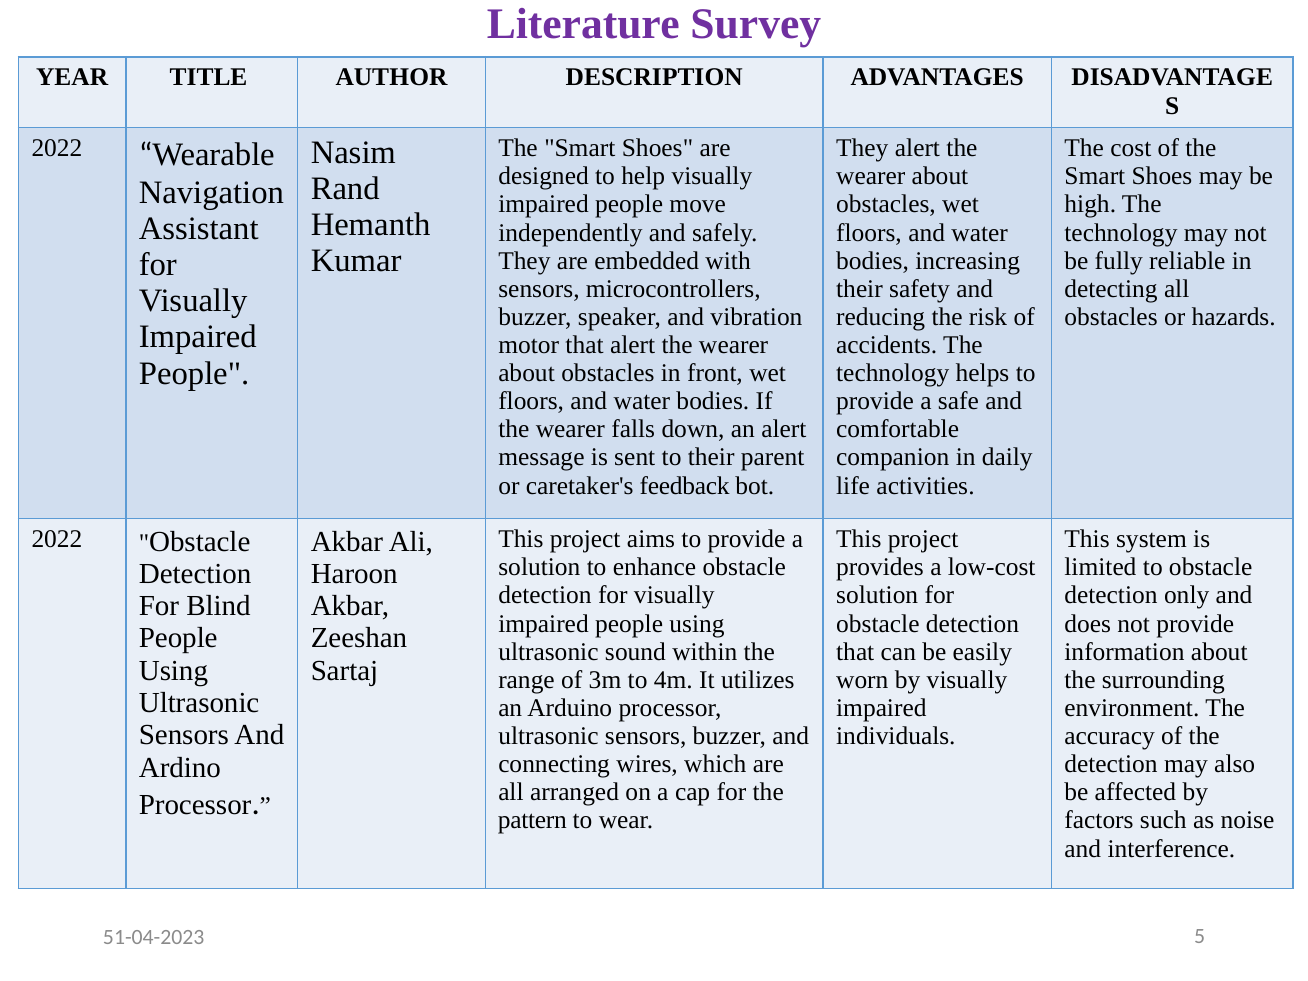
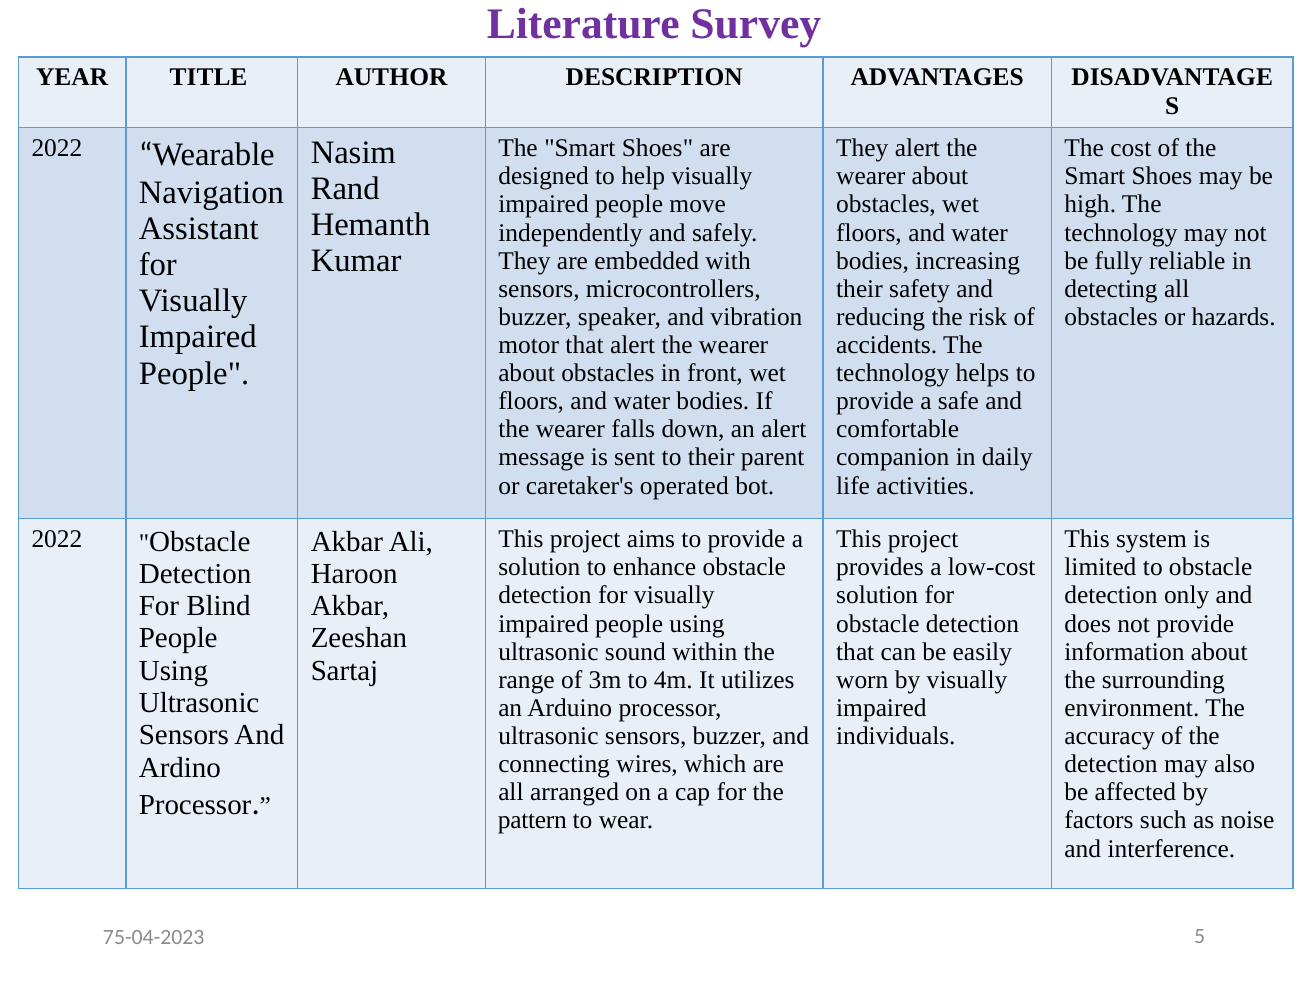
feedback: feedback -> operated (684, 486)
51-04-2023: 51-04-2023 -> 75-04-2023 (154, 937)
